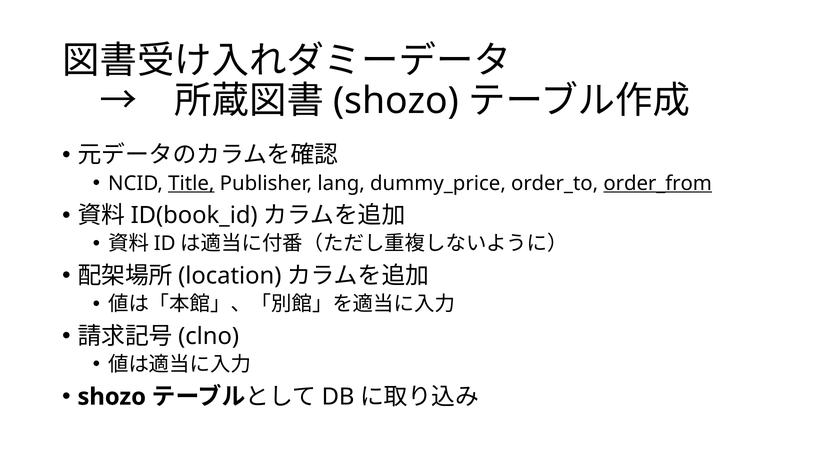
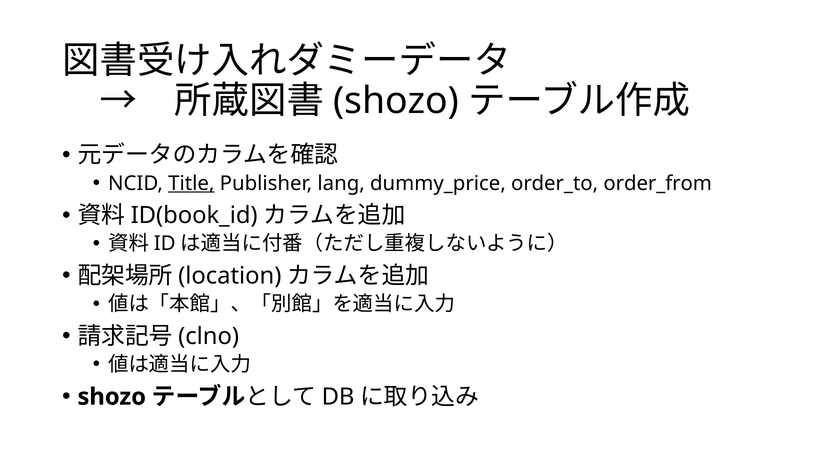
order_from underline: present -> none (658, 183)
